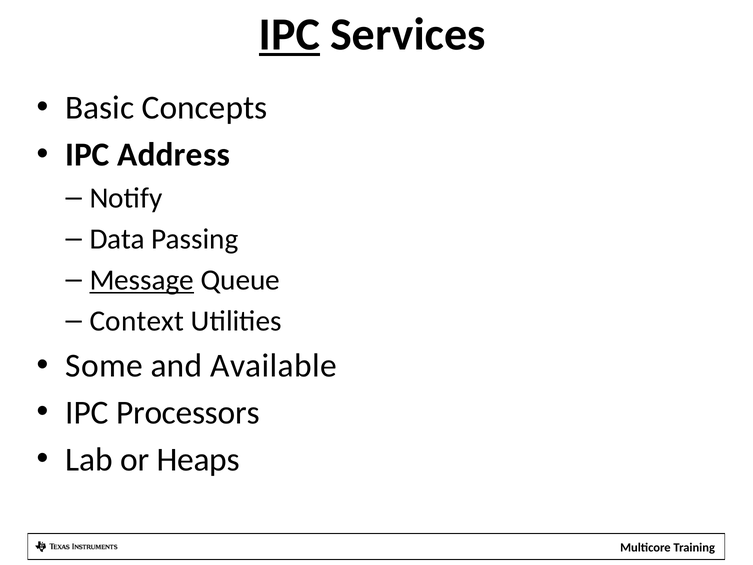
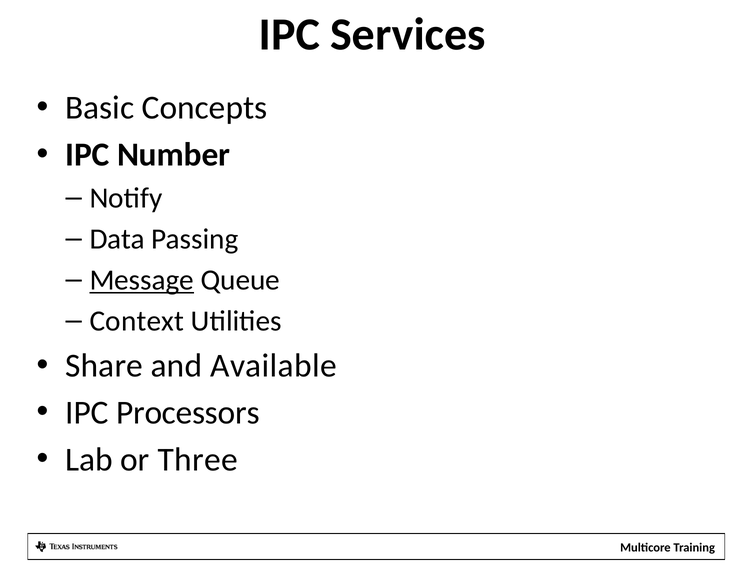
IPC underline: present -> none (289, 35)
Address: Address -> Number (174, 155)
Some: Some -> Share (104, 366)
Heaps: Heaps -> Three (198, 459)
